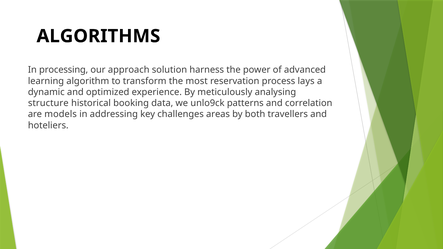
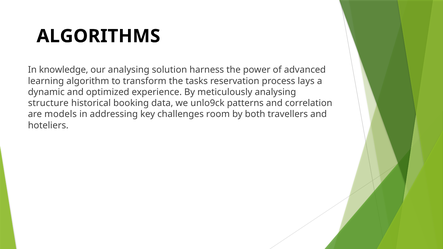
processing: processing -> knowledge (64, 70)
our approach: approach -> analysing (129, 70)
most: most -> tasks (197, 81)
areas: areas -> room (218, 114)
